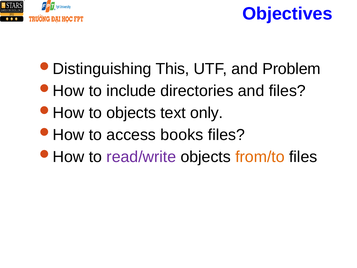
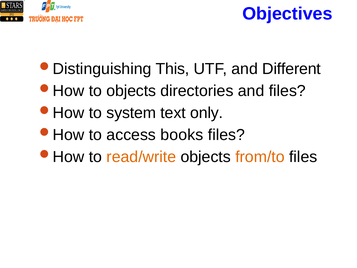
Problem: Problem -> Different (292, 69)
to include: include -> objects (131, 91)
to objects: objects -> system (131, 113)
read/write colour: purple -> orange (141, 157)
